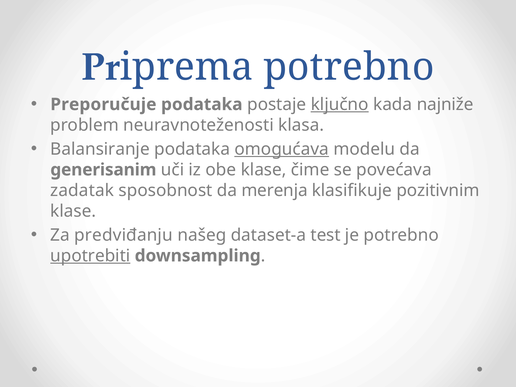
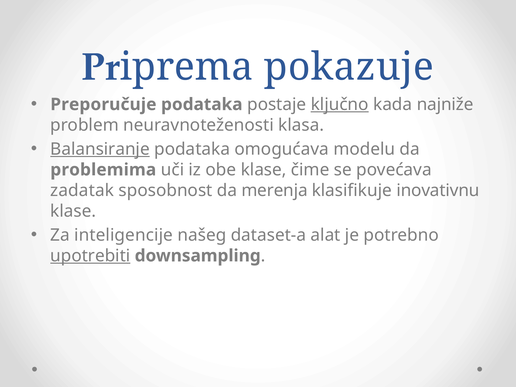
Priprema potrebno: potrebno -> pokazuje (349, 67)
Balansiranje underline: none -> present (100, 149)
omogućava underline: present -> none (282, 149)
generisanim: generisanim -> problemima (103, 170)
pozitivnim: pozitivnim -> inovativnu (438, 190)
predviđanju: predviđanju -> inteligencije (124, 235)
test: test -> alat (326, 235)
